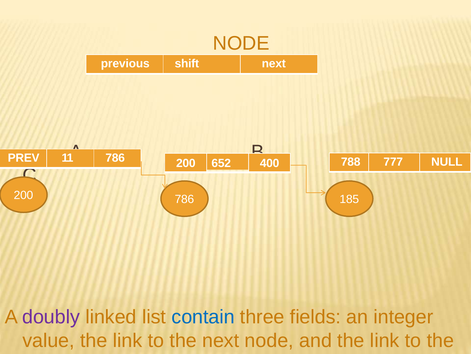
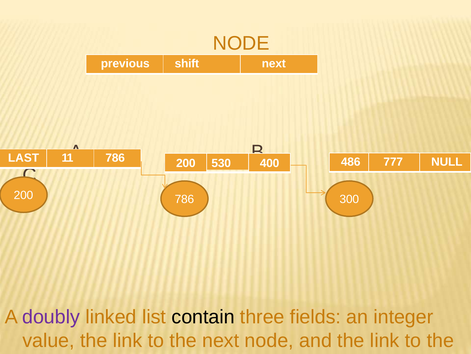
PREV: PREV -> LAST (24, 158)
652: 652 -> 530 (221, 163)
788: 788 -> 486 (351, 162)
185: 185 -> 300 (349, 199)
contain colour: blue -> black (203, 316)
